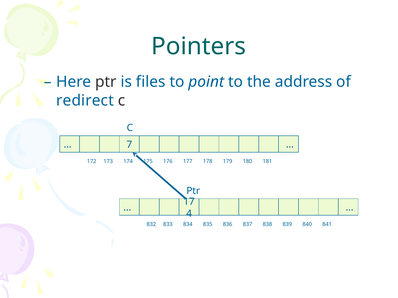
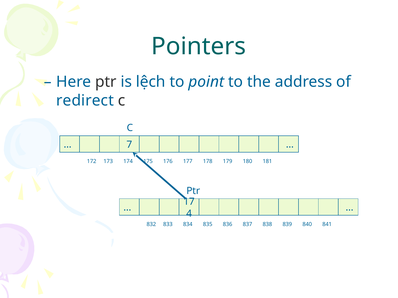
files: files -> lệch (151, 82)
